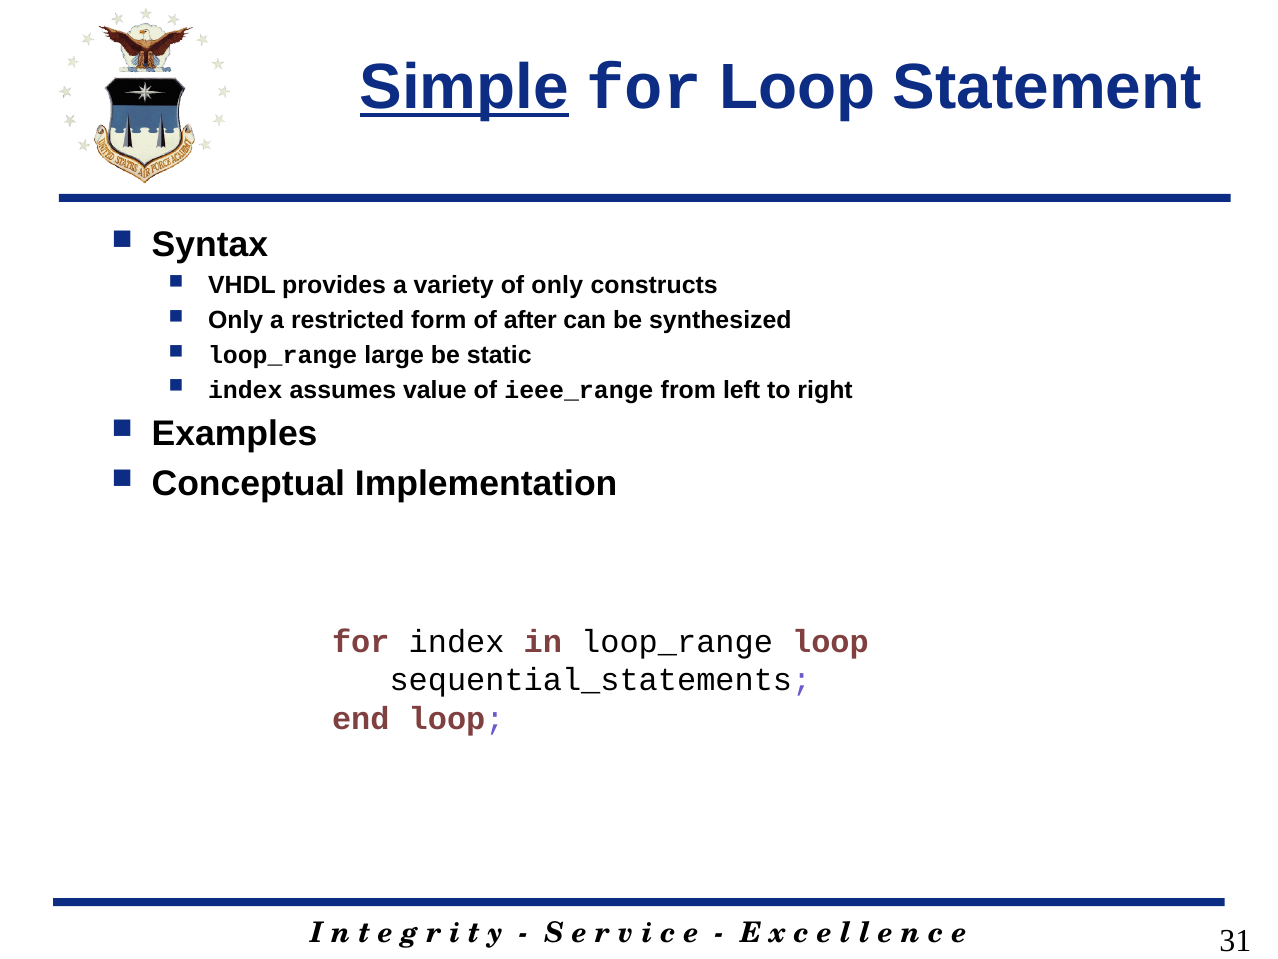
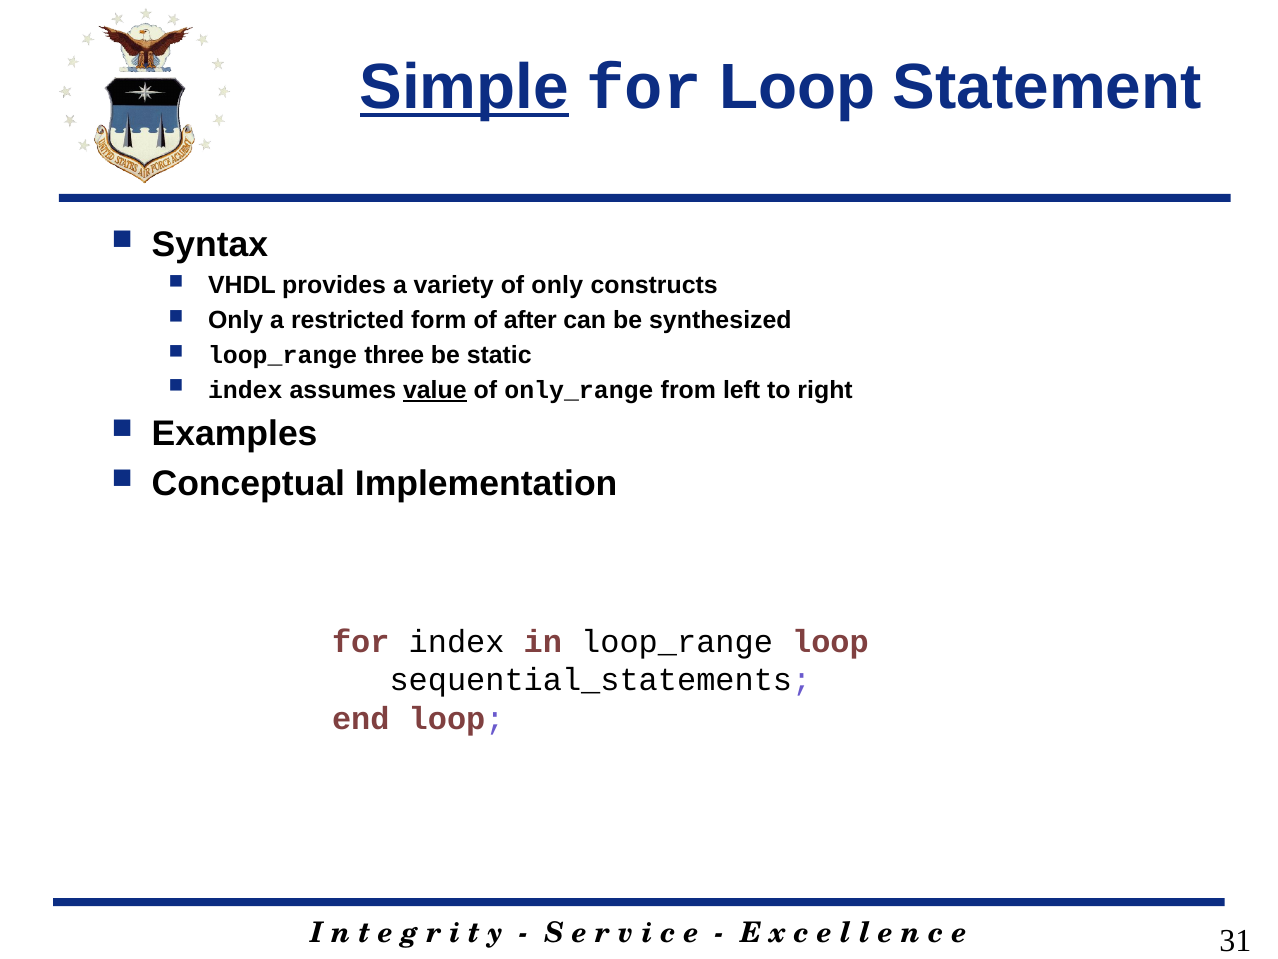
large: large -> three (394, 355)
value underline: none -> present (435, 390)
ieee_range: ieee_range -> only_range (579, 390)
